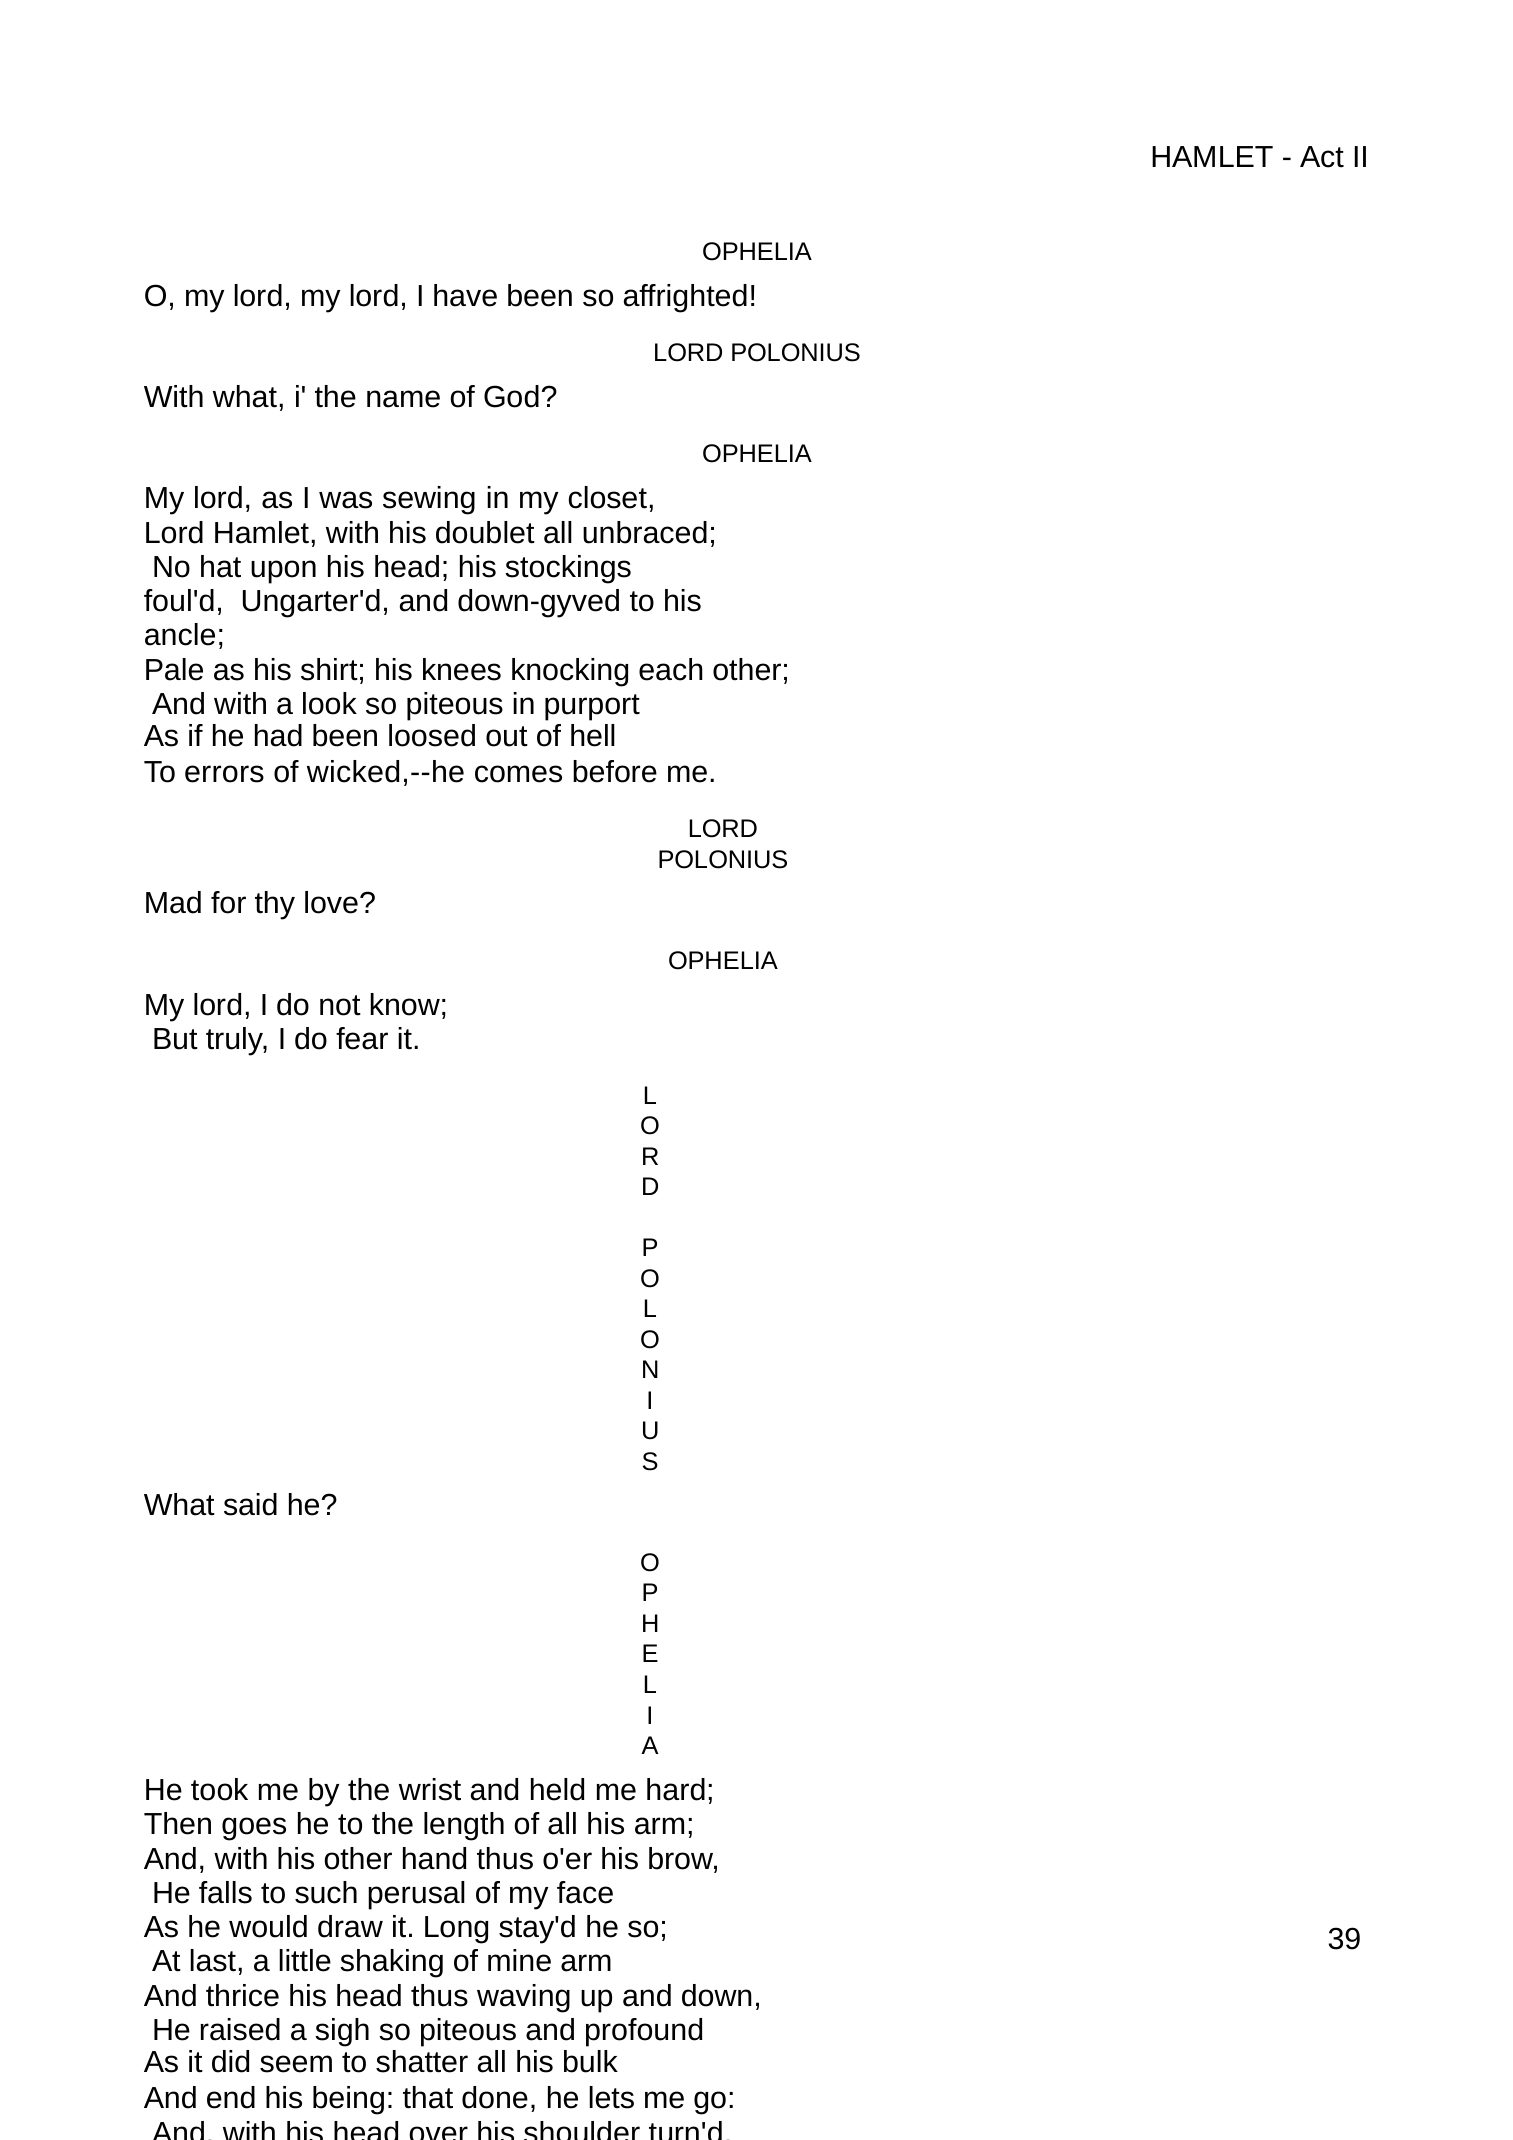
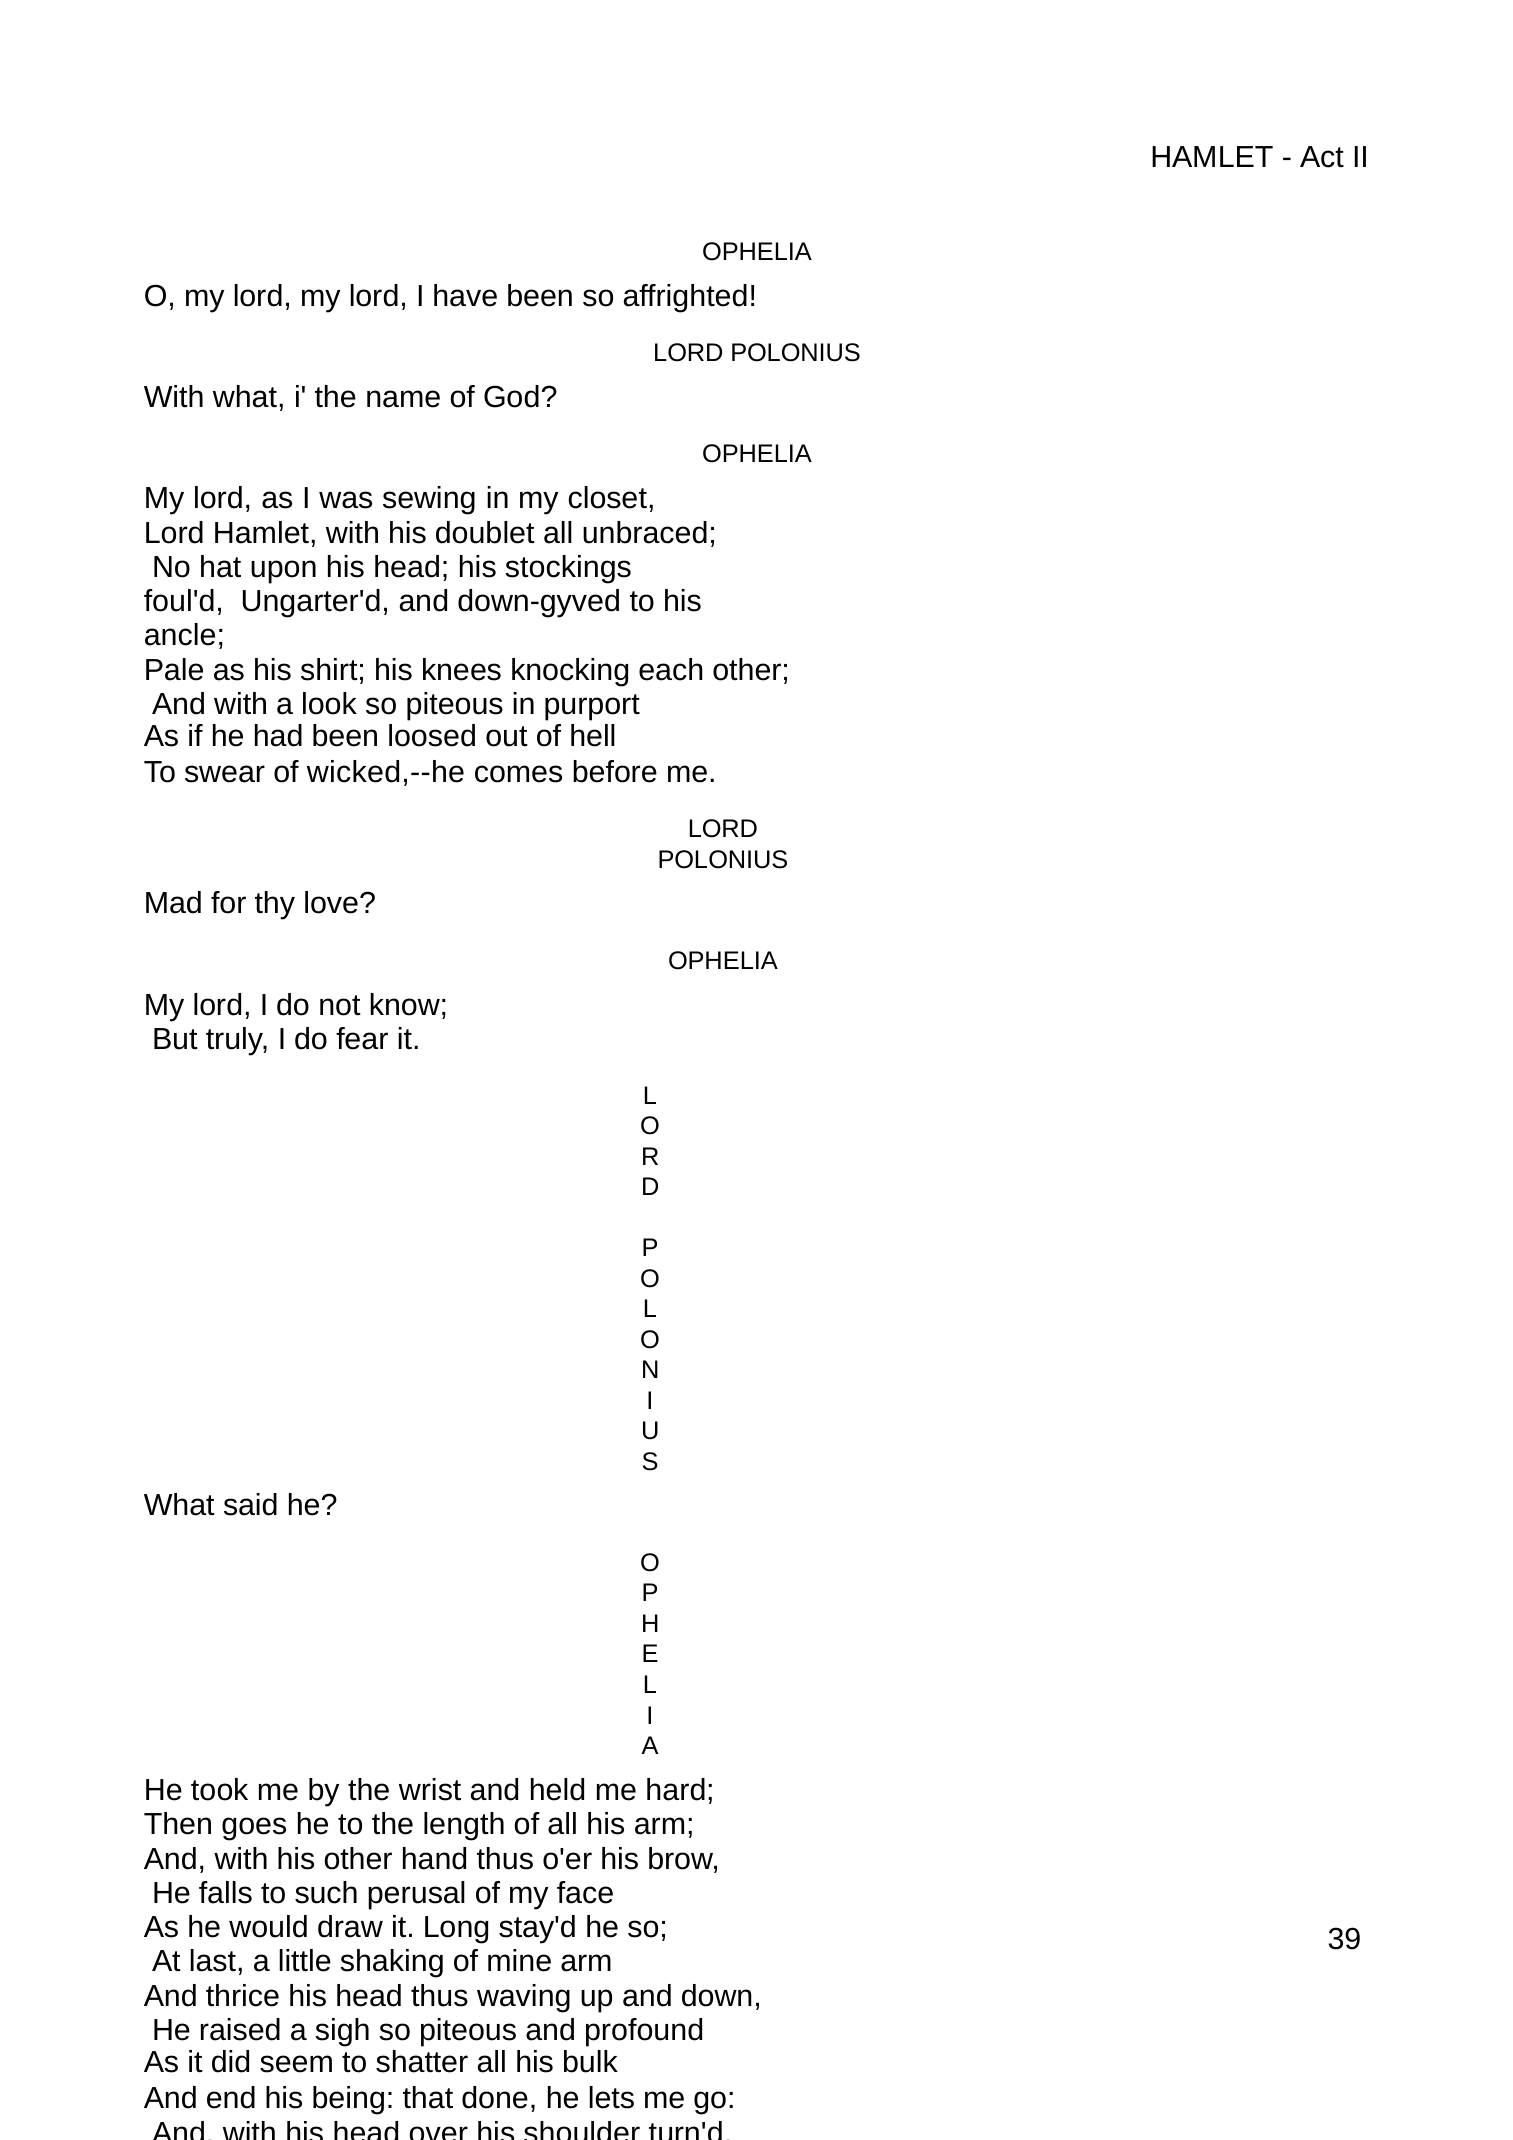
errors: errors -> swear (225, 772)
